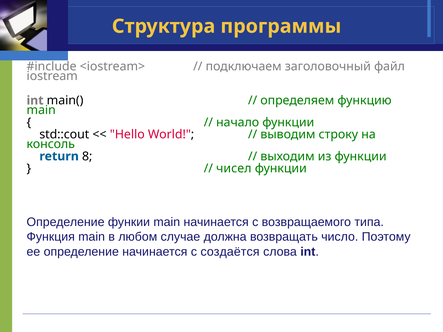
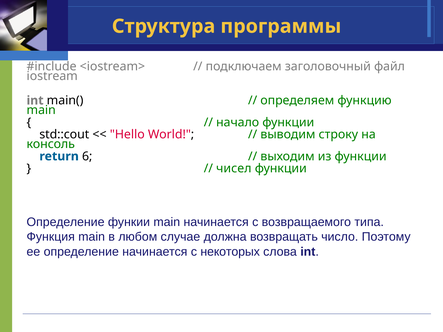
8: 8 -> 6 (87, 156)
создаётся: создаётся -> некоторых (230, 252)
